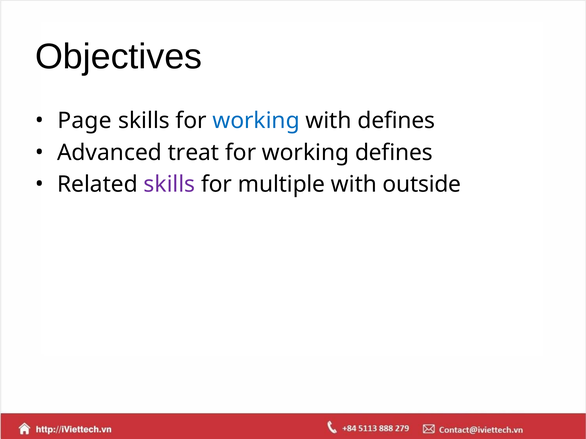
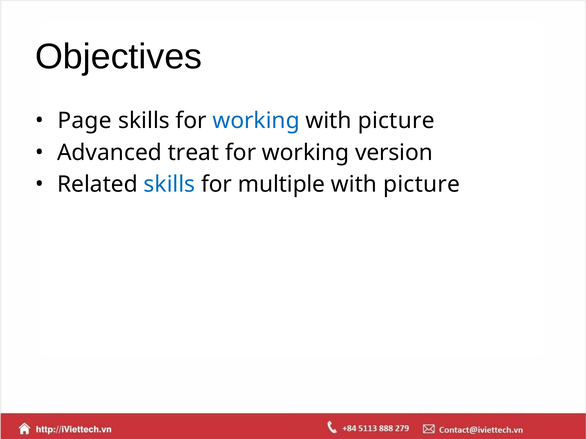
defines: defines -> picture (396, 121)
working defines: defines -> version (394, 153)
skills colour: purple -> blue (169, 185)
outside: outside -> picture (422, 185)
